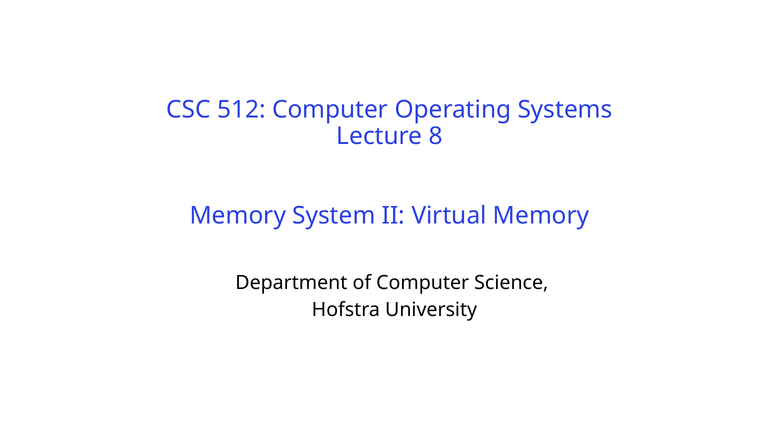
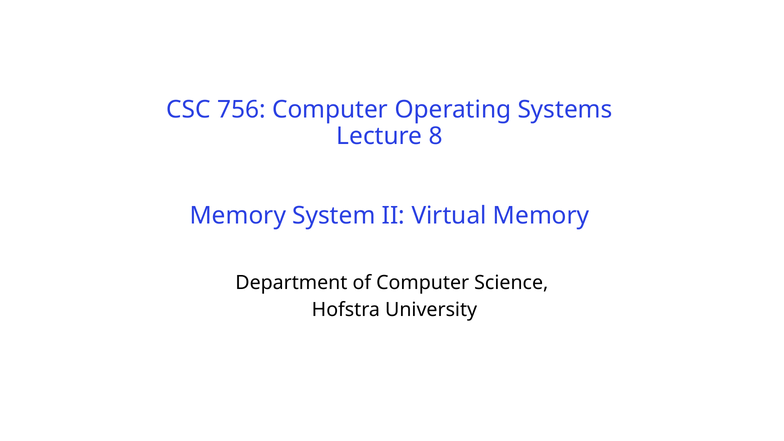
512: 512 -> 756 (241, 110)
